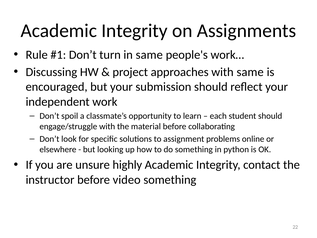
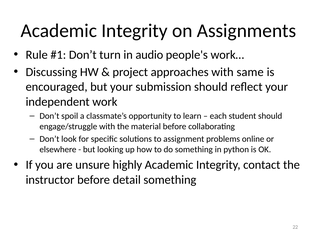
in same: same -> audio (149, 55)
video: video -> detail (127, 180)
